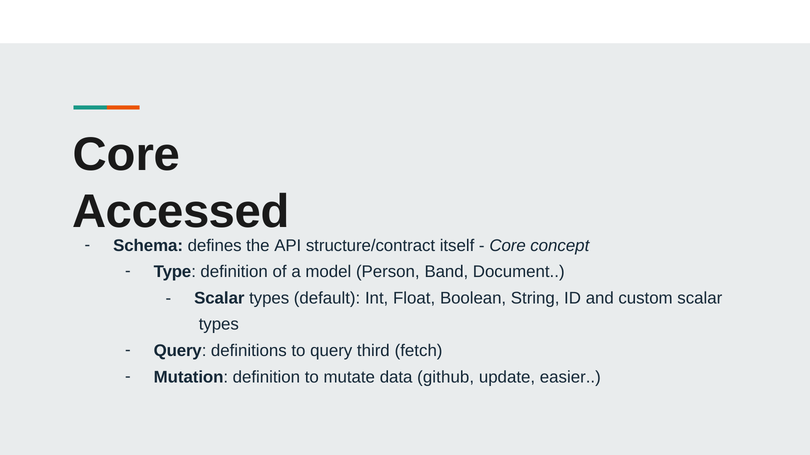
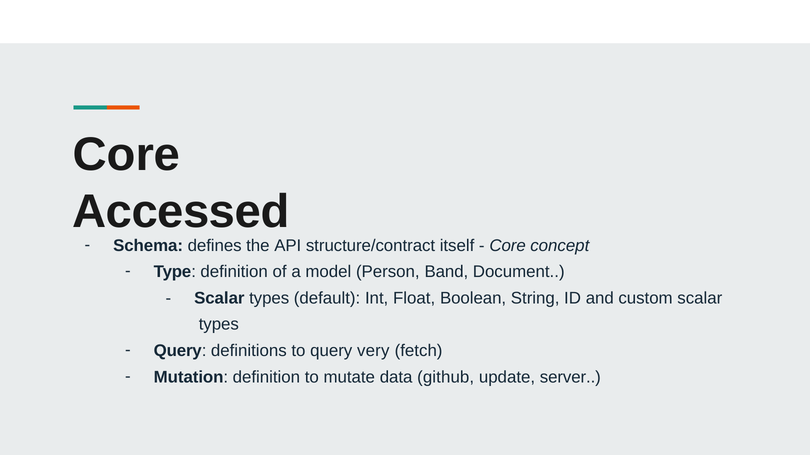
third: third -> very (373, 351)
easier: easier -> server (570, 377)
